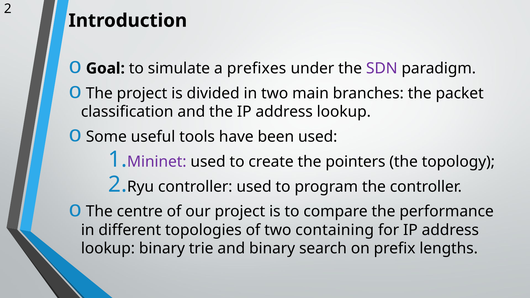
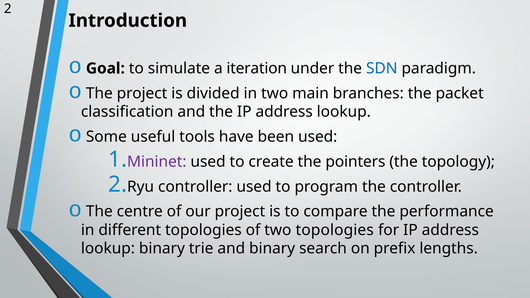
prefixes: prefixes -> iteration (257, 68)
SDN colour: purple -> blue (382, 68)
two containing: containing -> topologies (335, 230)
